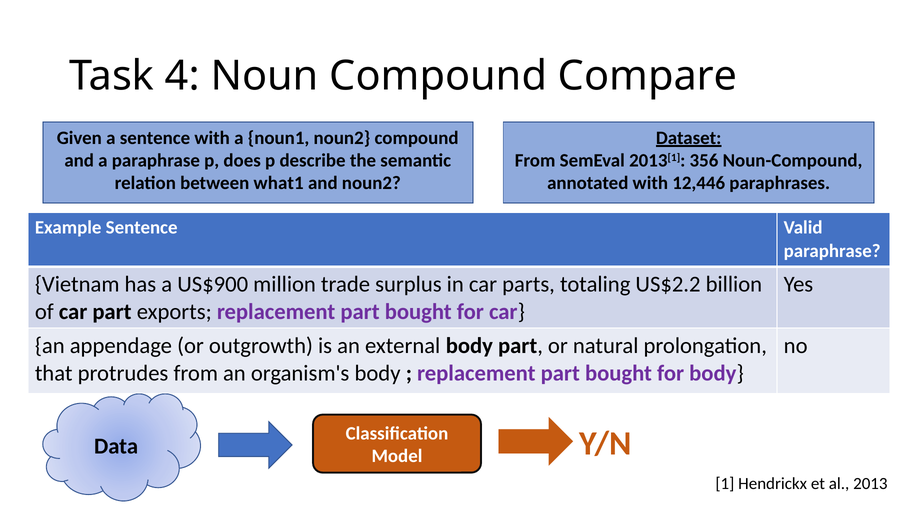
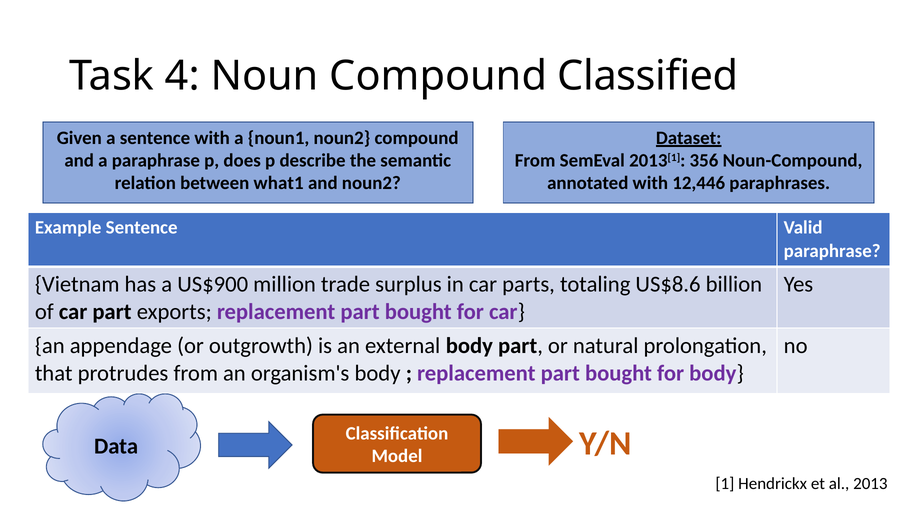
Compare: Compare -> Classified (648, 76)
US$2.2: US$2.2 -> US$8.6 (668, 284)
